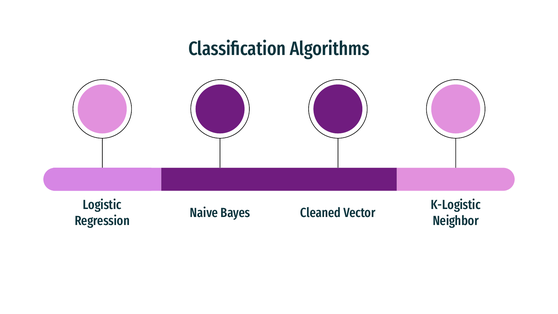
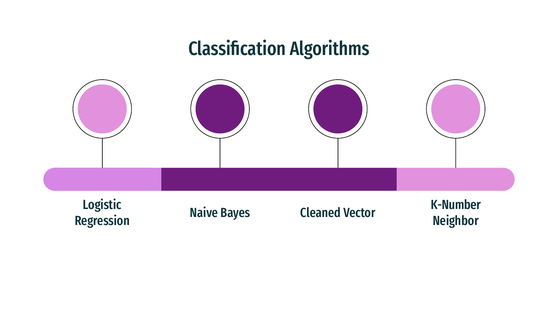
K-Logistic: K-Logistic -> K-Number (456, 205)
